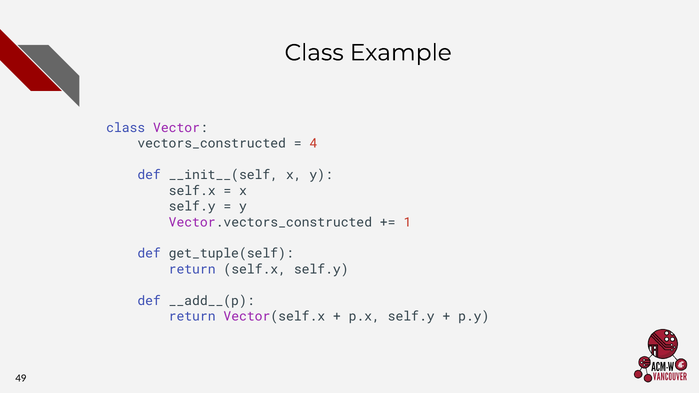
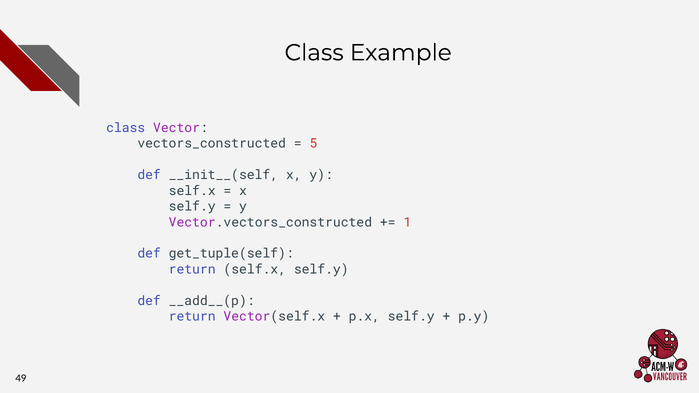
4: 4 -> 5 (314, 144)
